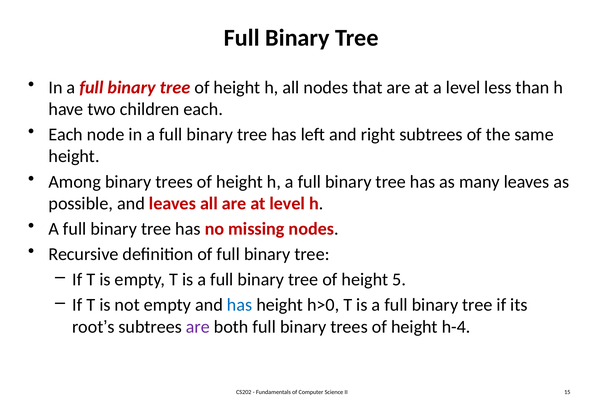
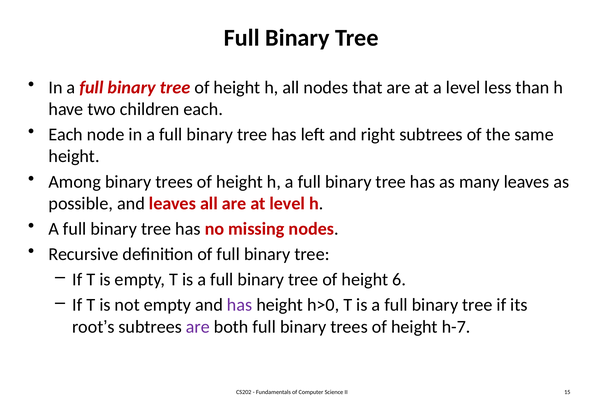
5: 5 -> 6 (399, 279)
has colour: blue -> purple (240, 305)
h-4: h-4 -> h-7 (456, 327)
